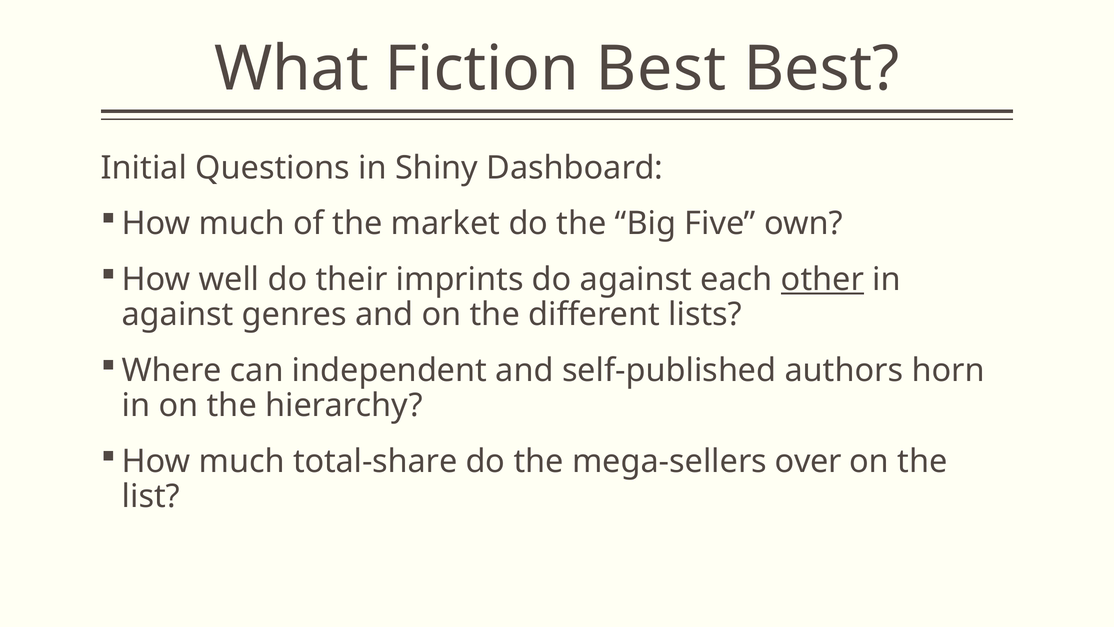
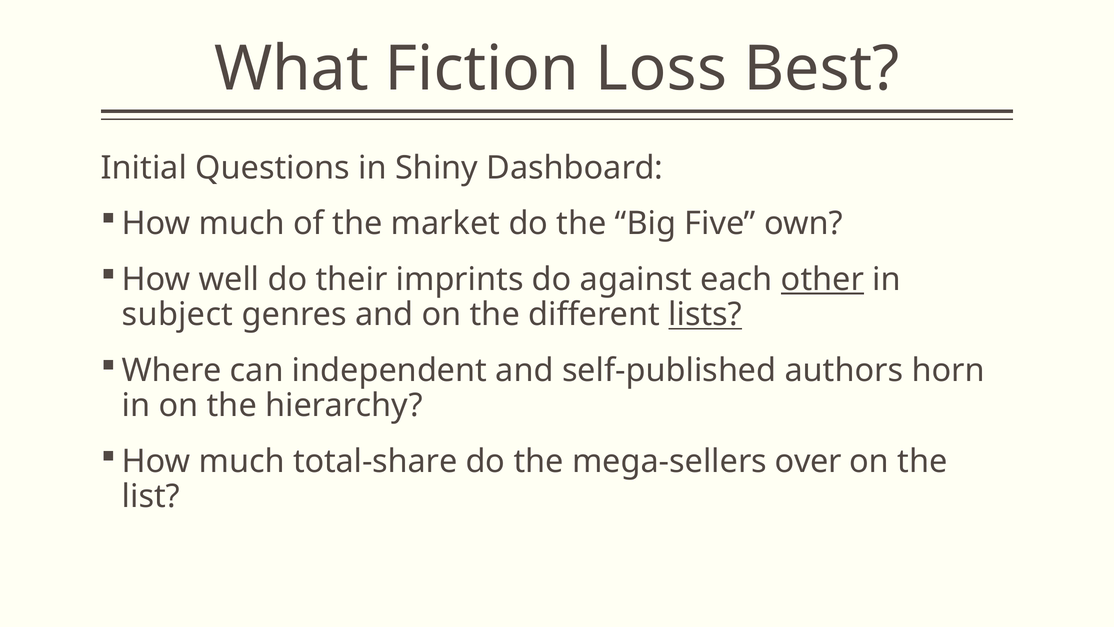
Fiction Best: Best -> Loss (661, 69)
against: against -> subject (178, 315)
lists underline: none -> present (705, 315)
